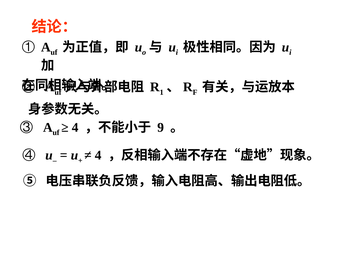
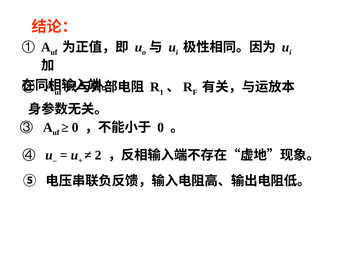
4: 4 -> 0 (75, 127)
9: 9 -> 0 (161, 127)
4: 4 -> 2 (98, 155)
